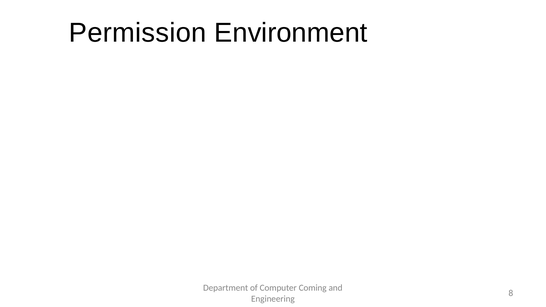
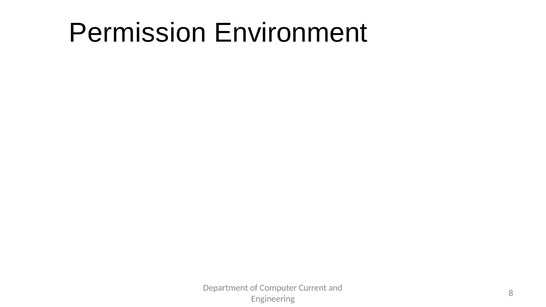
Coming: Coming -> Current (313, 288)
